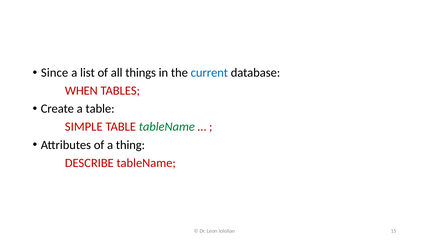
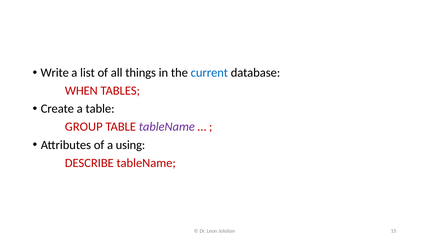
Since: Since -> Write (55, 73)
SIMPLE: SIMPLE -> GROUP (84, 126)
tableName colour: green -> purple (167, 126)
thing: thing -> using (130, 144)
